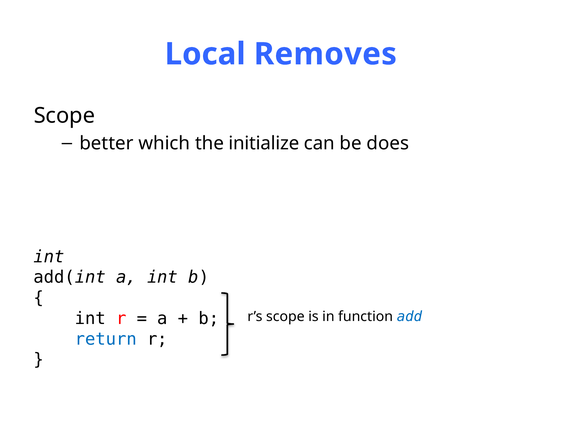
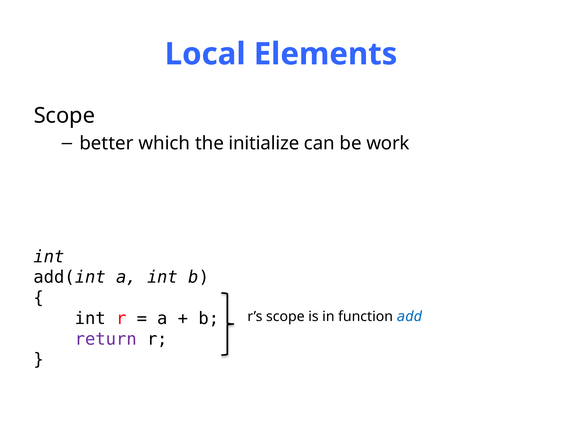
Removes: Removes -> Elements (326, 54)
does: does -> work (388, 144)
return colour: blue -> purple (106, 339)
